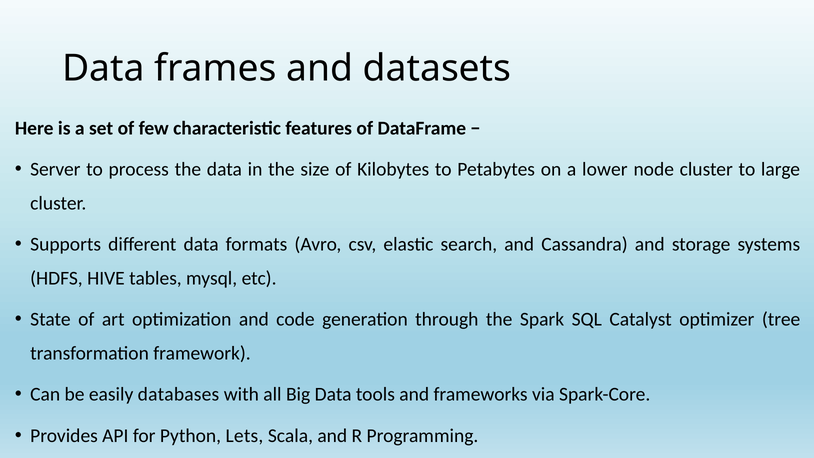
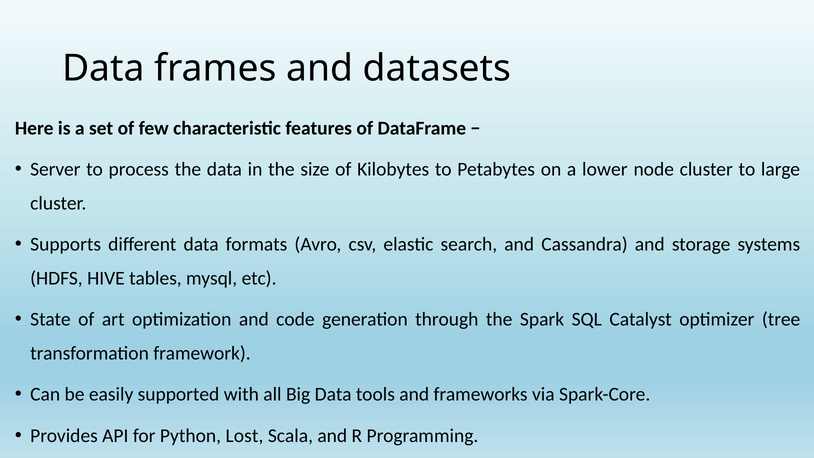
databases: databases -> supported (179, 394)
Lets: Lets -> Lost (244, 436)
